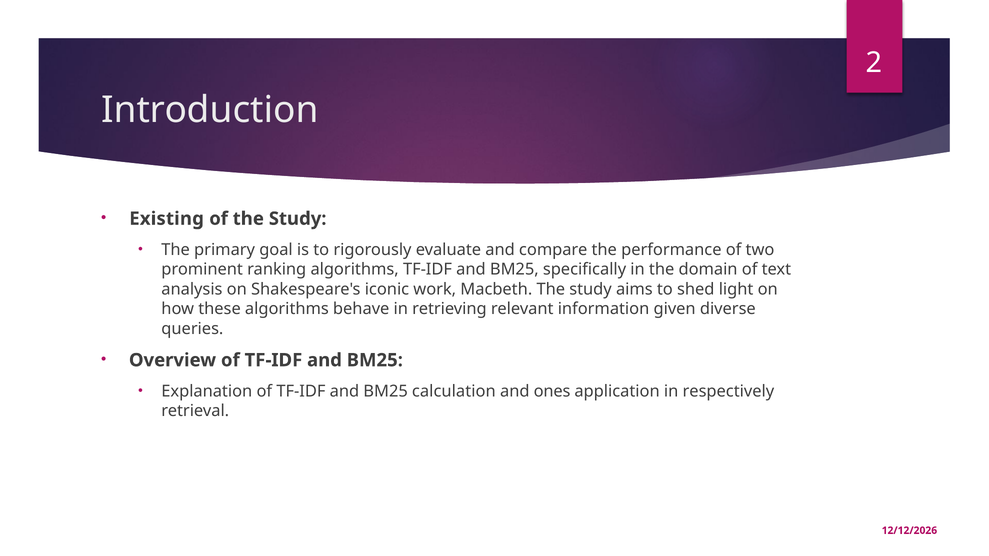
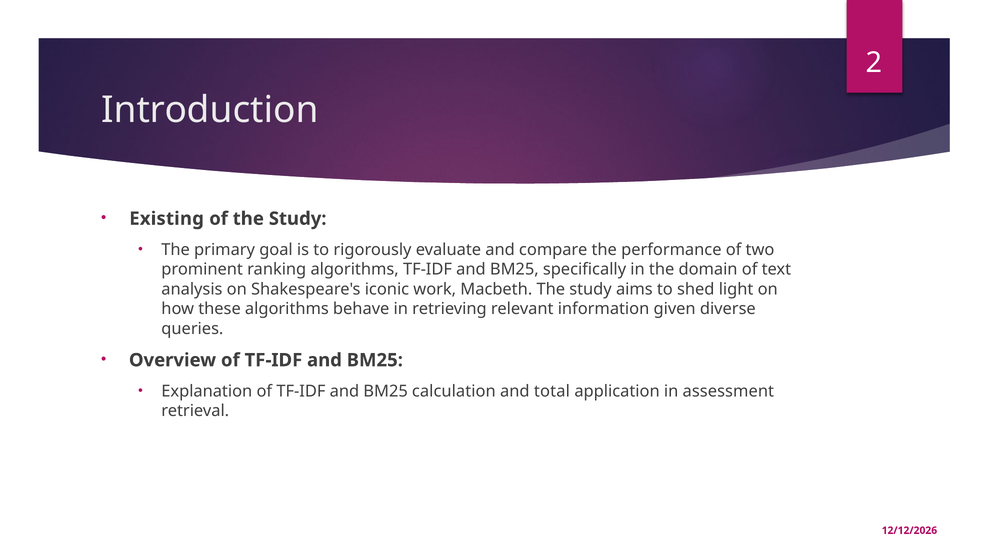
ones: ones -> total (552, 392)
respectively: respectively -> assessment (728, 392)
